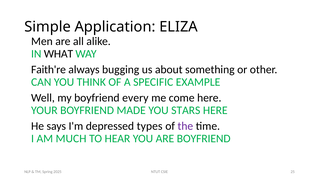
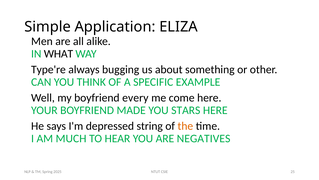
Faith're: Faith're -> Type're (48, 69)
types: types -> string (150, 126)
the colour: purple -> orange (185, 126)
ARE BOYFRIEND: BOYFRIEND -> NEGATIVES (204, 138)
